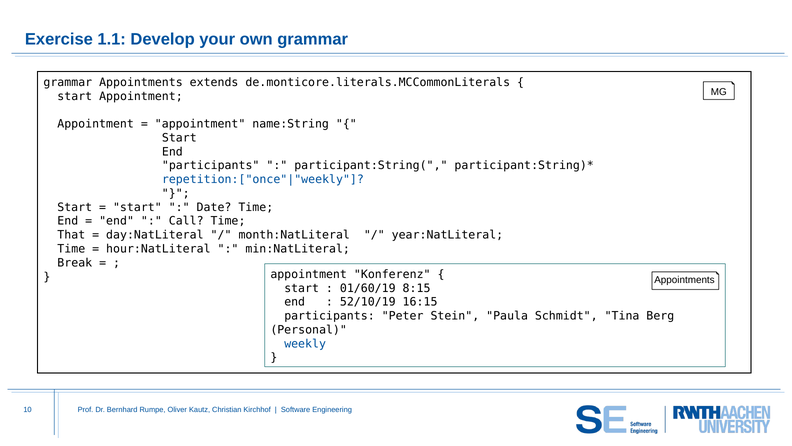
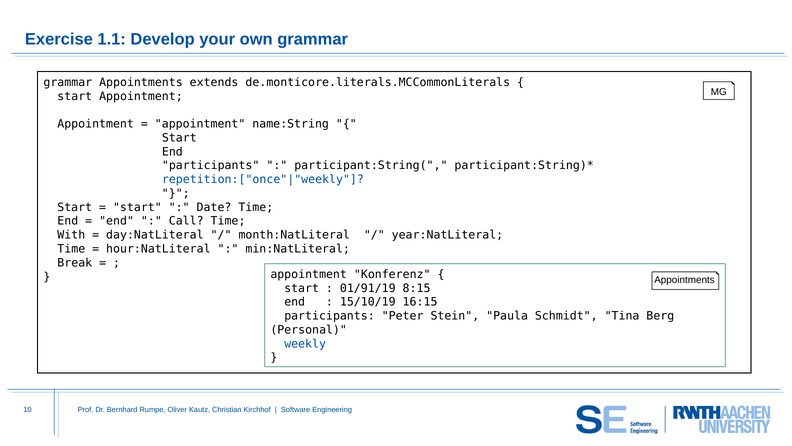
That: That -> With (71, 235)
01/60/19: 01/60/19 -> 01/91/19 (368, 288)
52/10/19: 52/10/19 -> 15/10/19 (368, 302)
